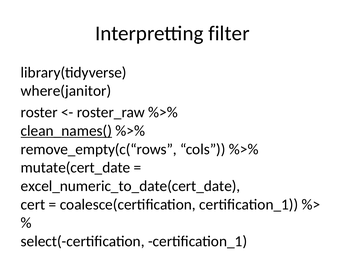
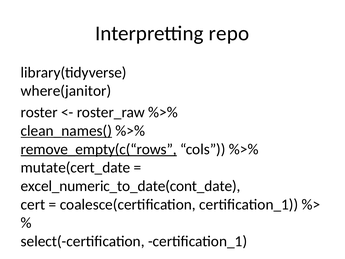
filter: filter -> repo (229, 33)
remove_empty(c(“rows underline: none -> present (99, 149)
excel_numeric_to_date(cert_date: excel_numeric_to_date(cert_date -> excel_numeric_to_date(cont_date (131, 186)
